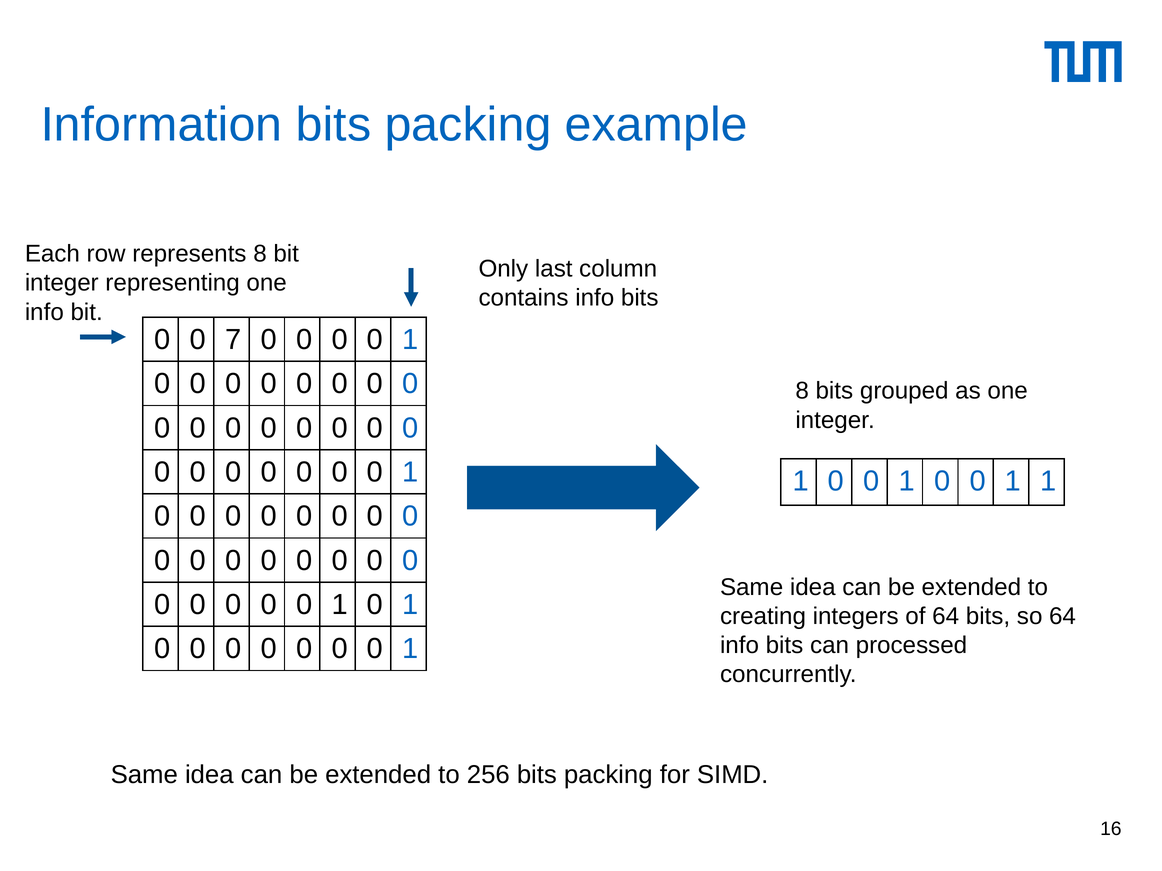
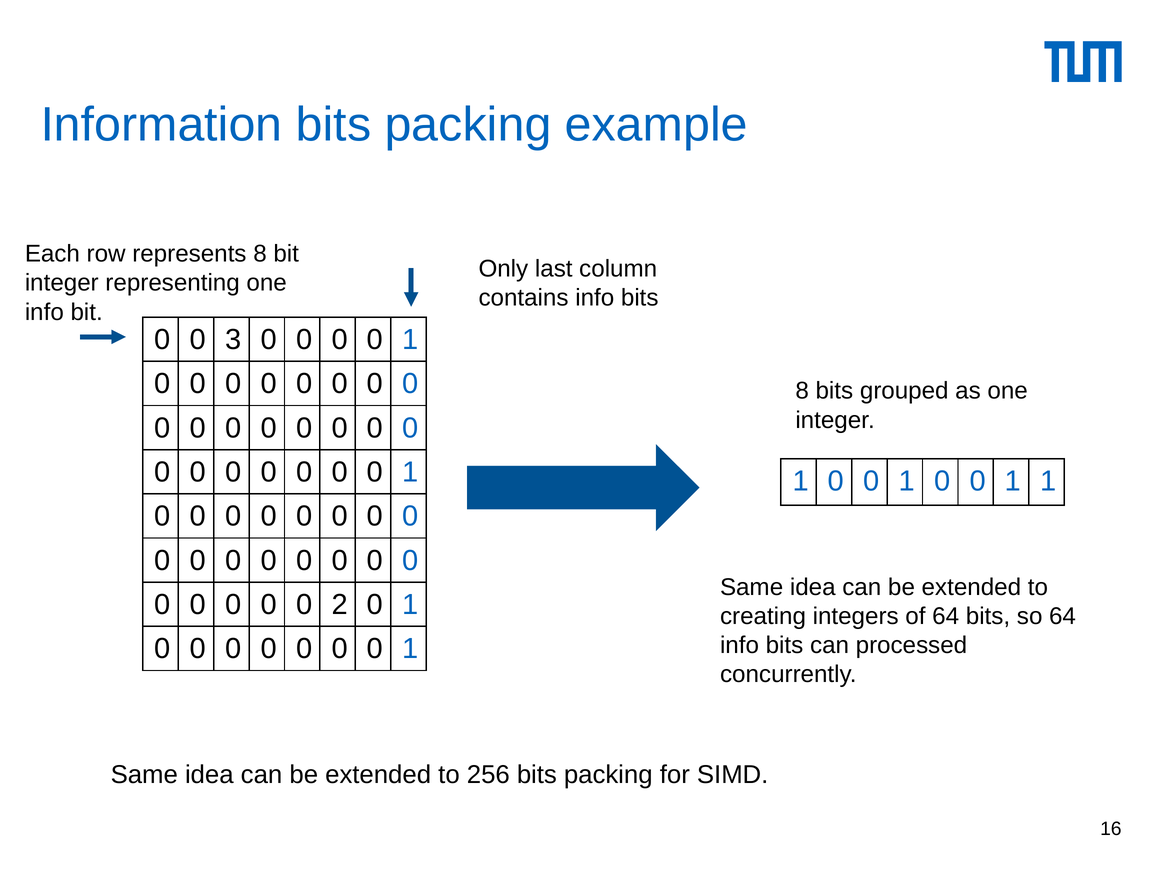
7: 7 -> 3 (233, 340)
1: 1 -> 2 (340, 605)
